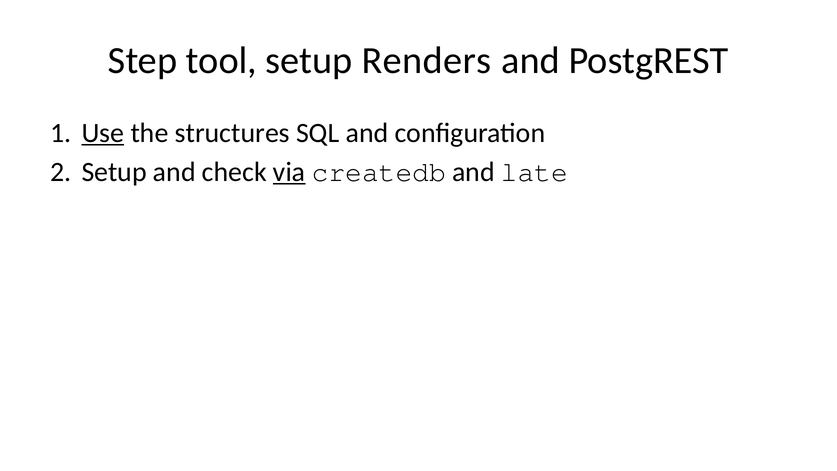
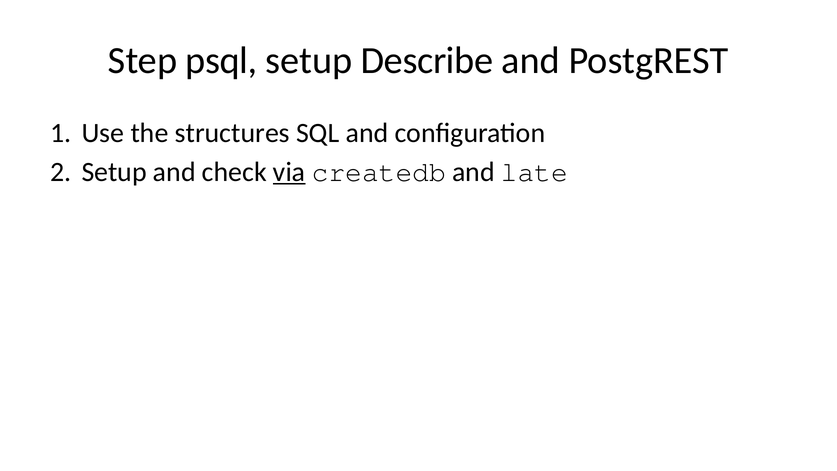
tool: tool -> psql (221, 61)
Renders: Renders -> Describe (427, 61)
Use underline: present -> none (103, 133)
